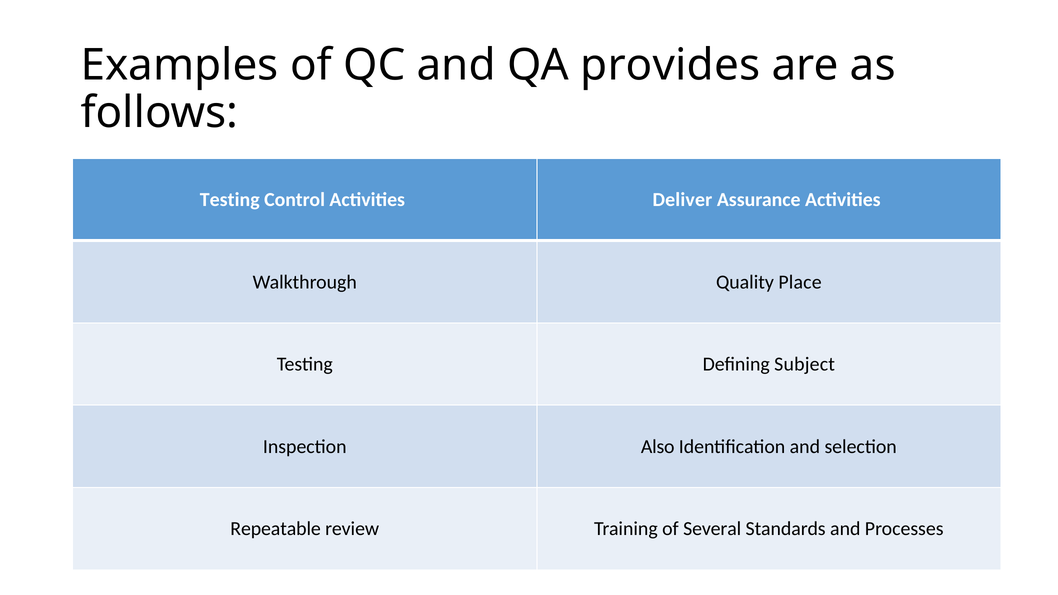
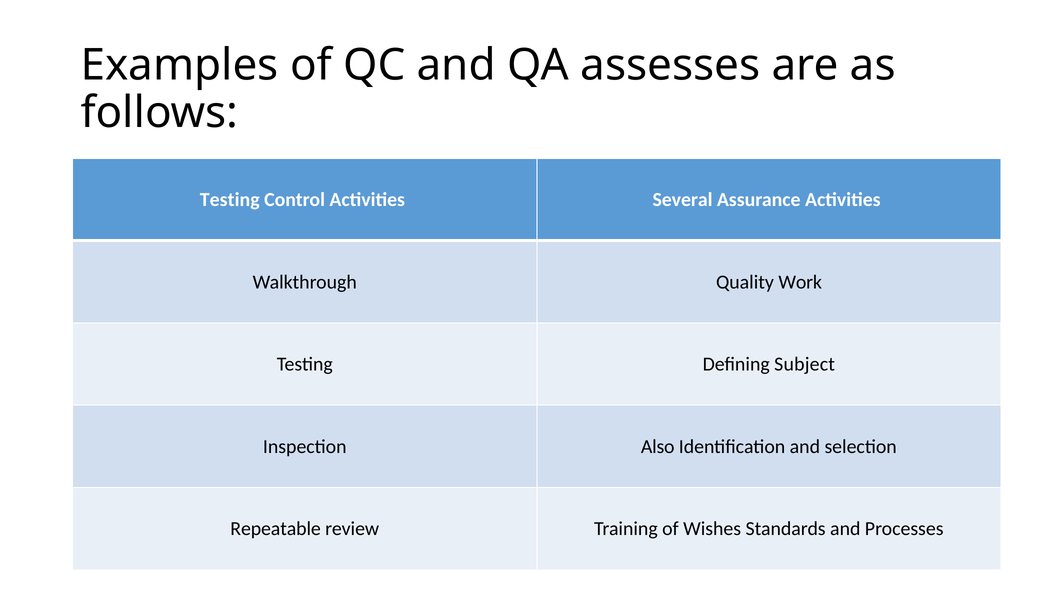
provides: provides -> assesses (670, 65)
Deliver: Deliver -> Several (683, 200)
Place: Place -> Work (800, 282)
Several: Several -> Wishes (712, 529)
